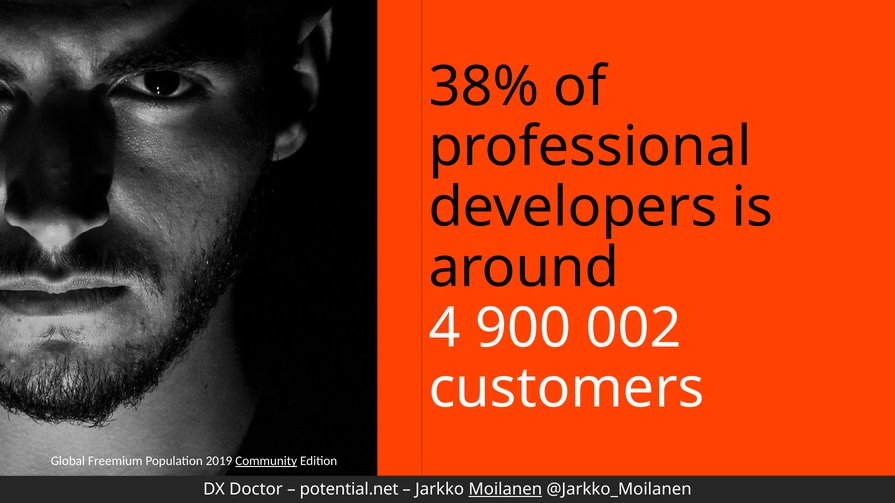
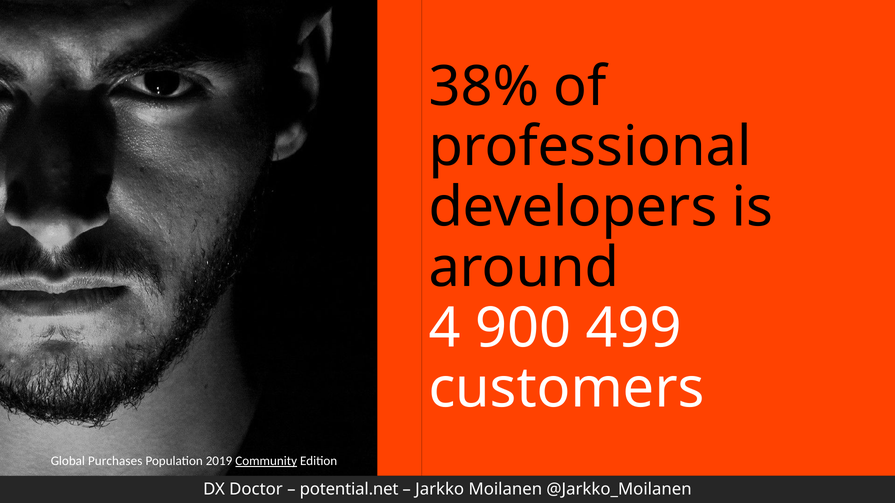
002: 002 -> 499 (634, 328)
Freemium: Freemium -> Purchases (115, 461)
Moilanen underline: present -> none (505, 490)
